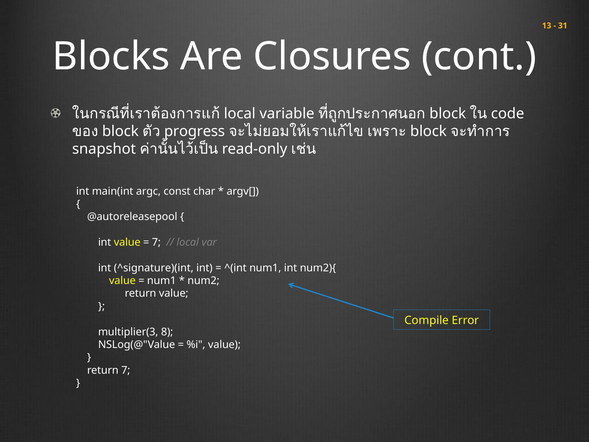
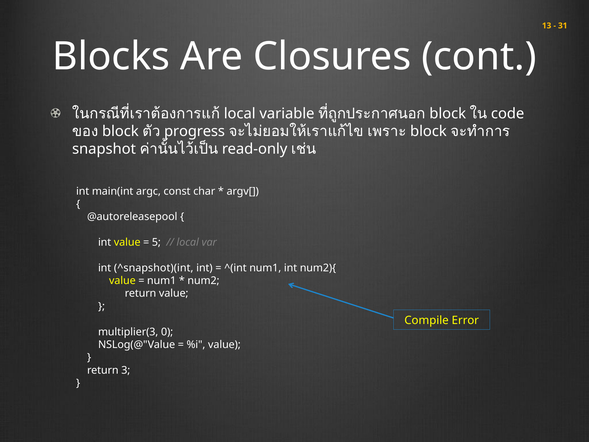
7: 7 -> 5 (156, 242)
^signature)(int: ^signature)(int -> ^snapshot)(int (154, 268)
8: 8 -> 0 (167, 332)
return 7: 7 -> 3 (126, 370)
